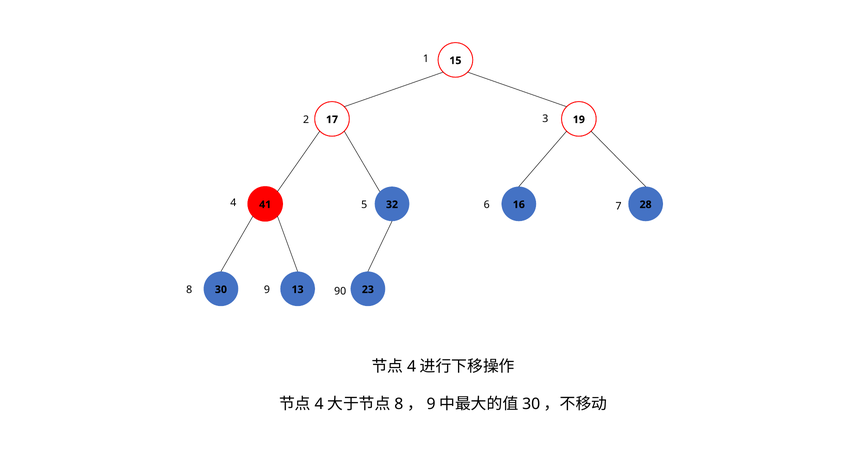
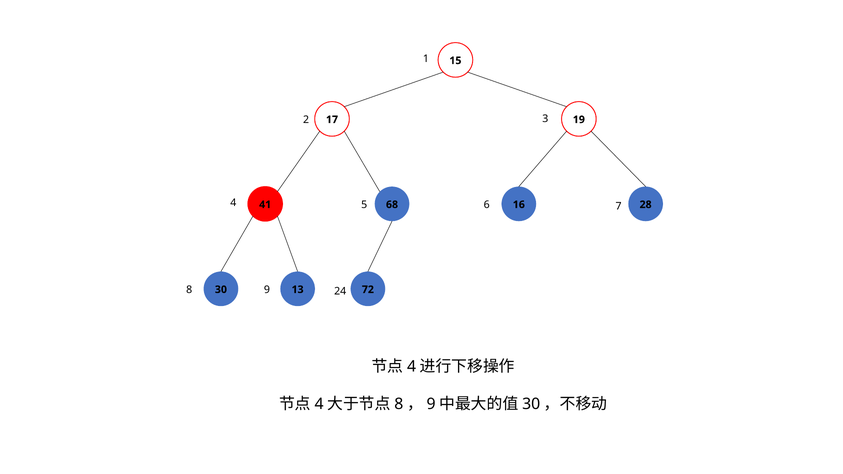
32: 32 -> 68 (392, 205)
90: 90 -> 24 (340, 291)
23: 23 -> 72 (368, 290)
